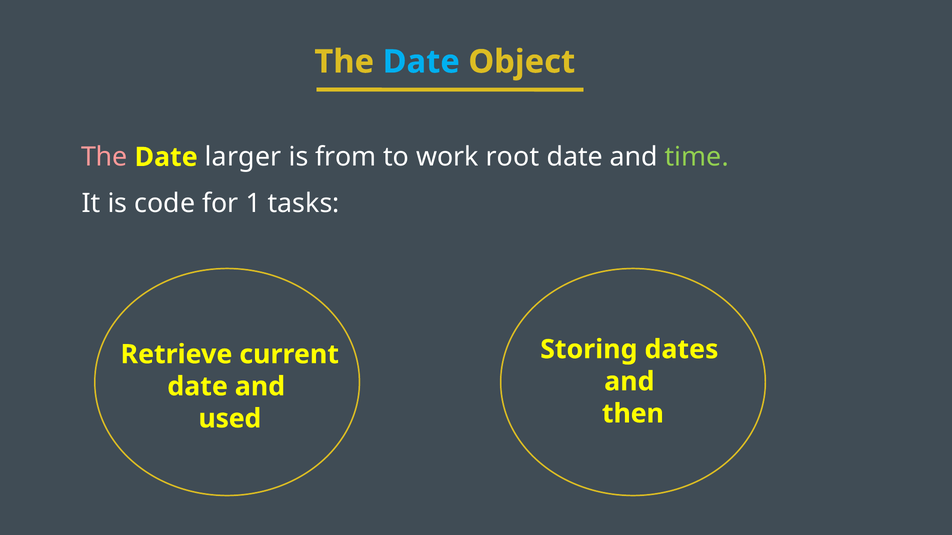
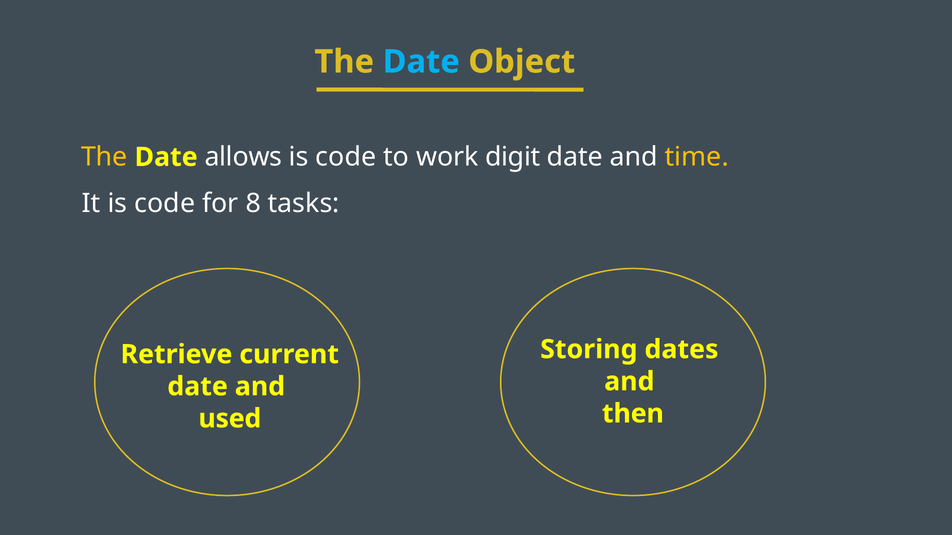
The colour: pink -> yellow (104, 157)
larger: larger -> allows (243, 157)
from: from -> code (346, 157)
root: root -> digit (513, 157)
time colour: light green -> yellow (697, 157)
1: 1 -> 8 (253, 204)
